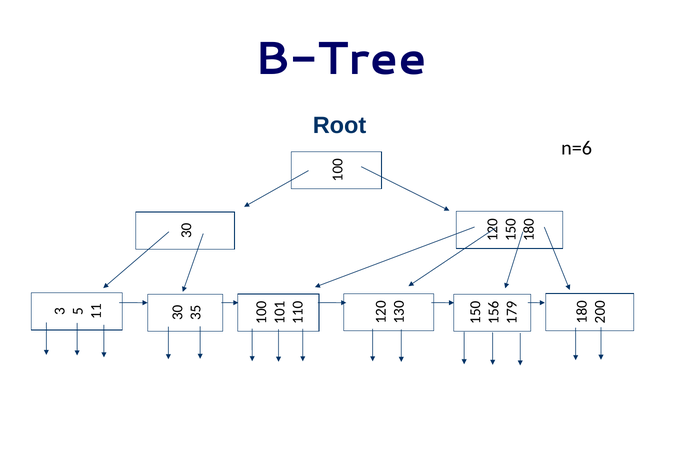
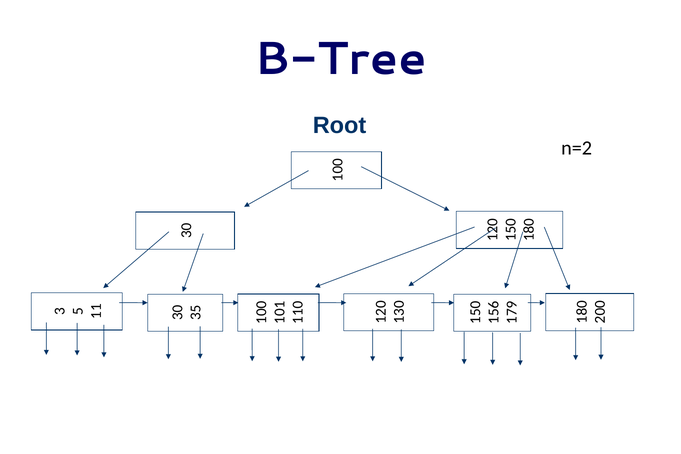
n=6: n=6 -> n=2 (577, 148)
